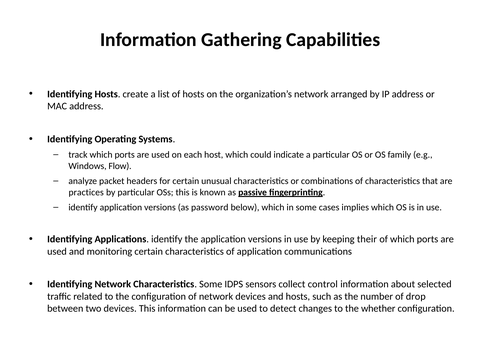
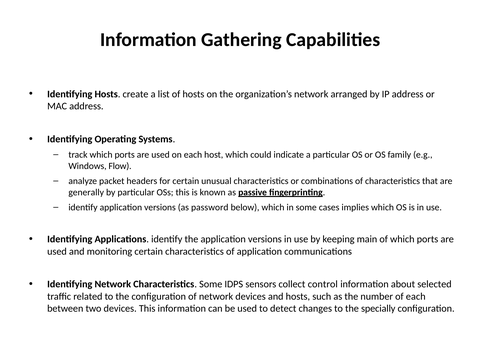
practices: practices -> generally (86, 192)
their: their -> main (367, 239)
of drop: drop -> each (416, 296)
whether: whether -> specially (378, 308)
